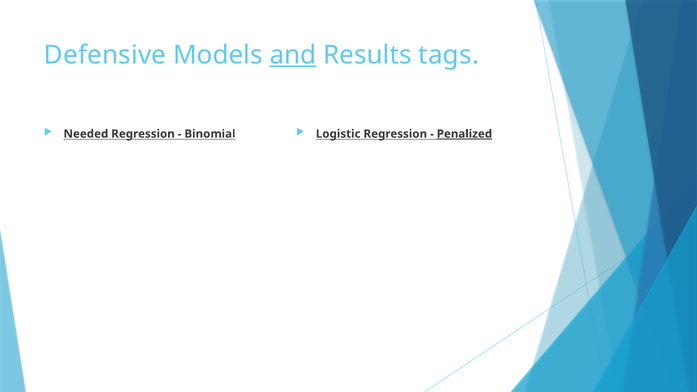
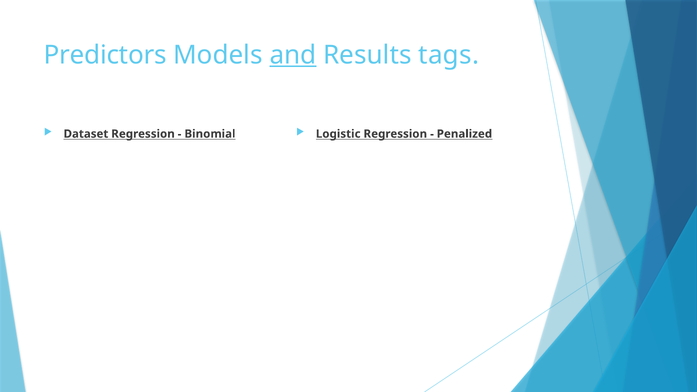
Defensive: Defensive -> Predictors (105, 55)
Needed: Needed -> Dataset (86, 134)
Penalized underline: present -> none (464, 134)
